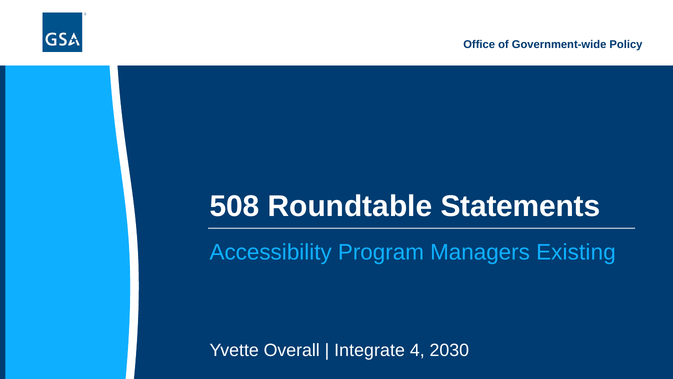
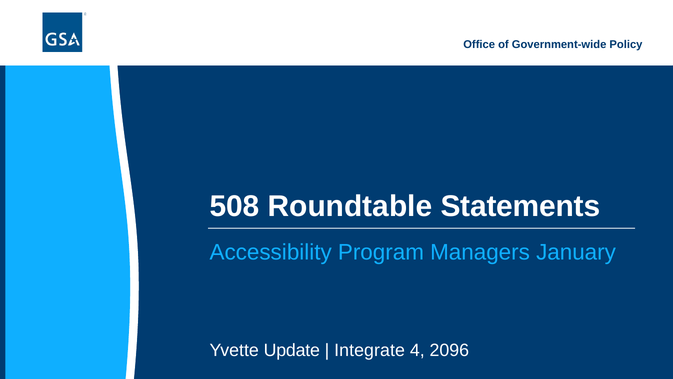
Existing: Existing -> January (576, 252)
Overall: Overall -> Update (292, 350)
2030: 2030 -> 2096 (449, 350)
